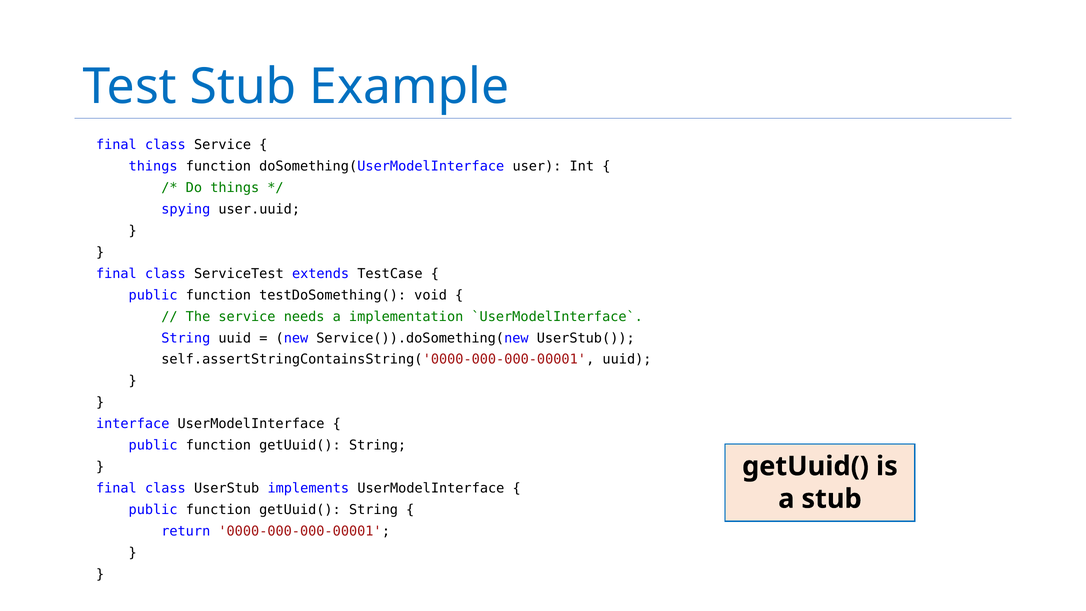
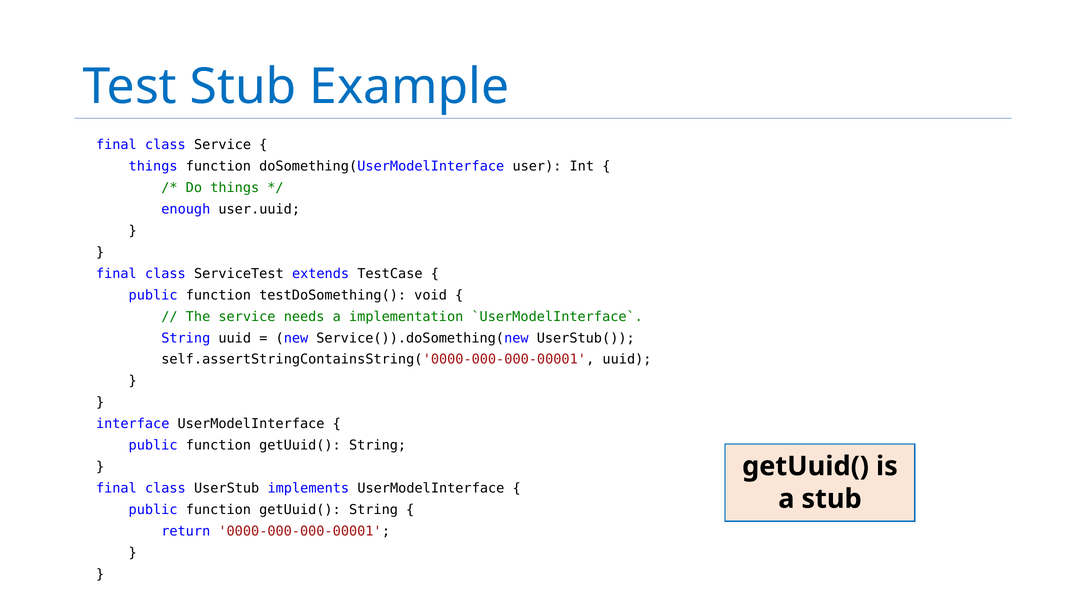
spying: spying -> enough (186, 209)
